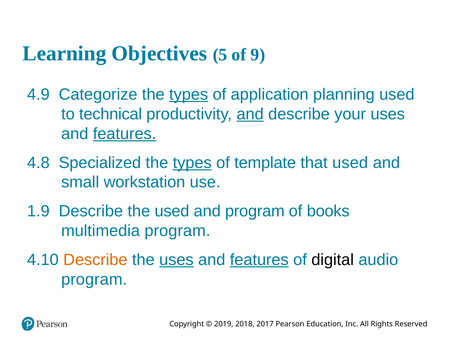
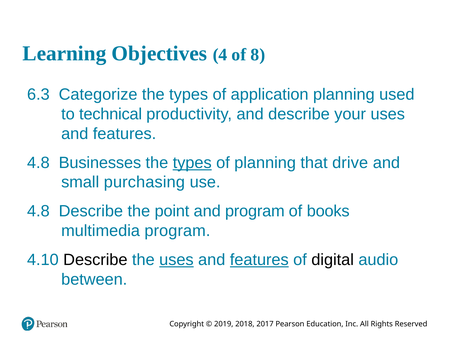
5: 5 -> 4 (220, 55)
9: 9 -> 8 (258, 55)
4.9: 4.9 -> 6.3 (38, 95)
types underline: present -> none (189, 95)
and underline: present -> none (250, 114)
features underline: present -> none (125, 134)
Specialized: Specialized -> Businesses (100, 163)
of template: template -> planning (265, 163)
that used: used -> drive (350, 163)
workstation: workstation -> purchasing (144, 182)
1.9: 1.9 -> 4.8 (38, 211)
the used: used -> point (172, 211)
Describe colour: orange -> black (95, 260)
program: program -> between (94, 280)
